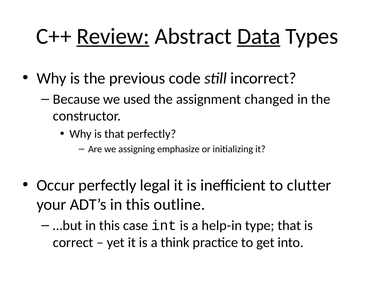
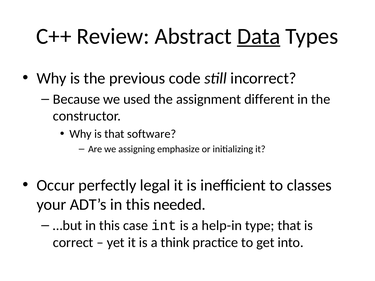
Review underline: present -> none (113, 36)
changed: changed -> different (269, 99)
that perfectly: perfectly -> software (152, 134)
clutter: clutter -> classes (309, 185)
outline: outline -> needed (180, 205)
